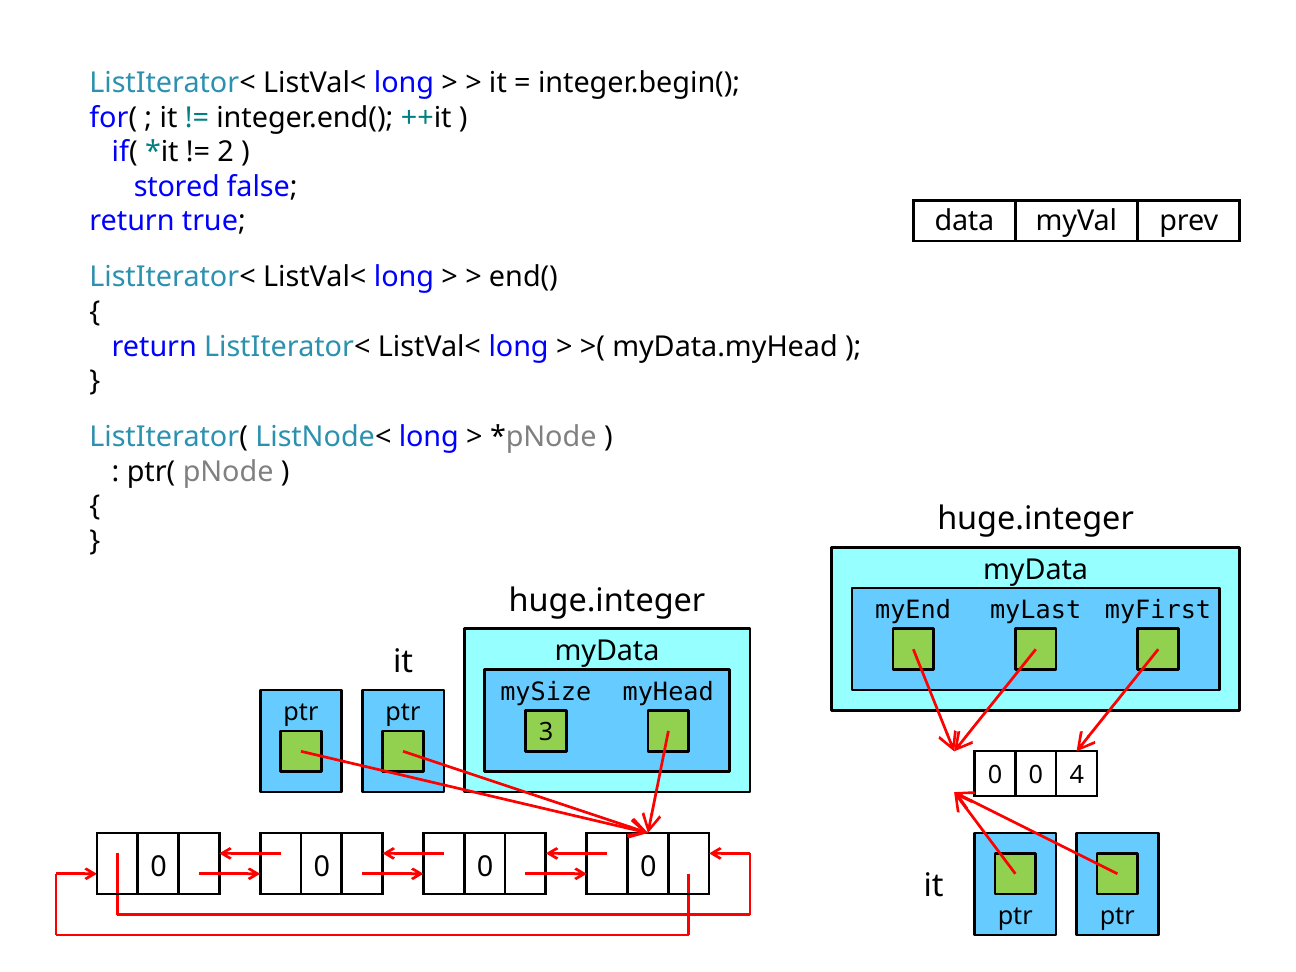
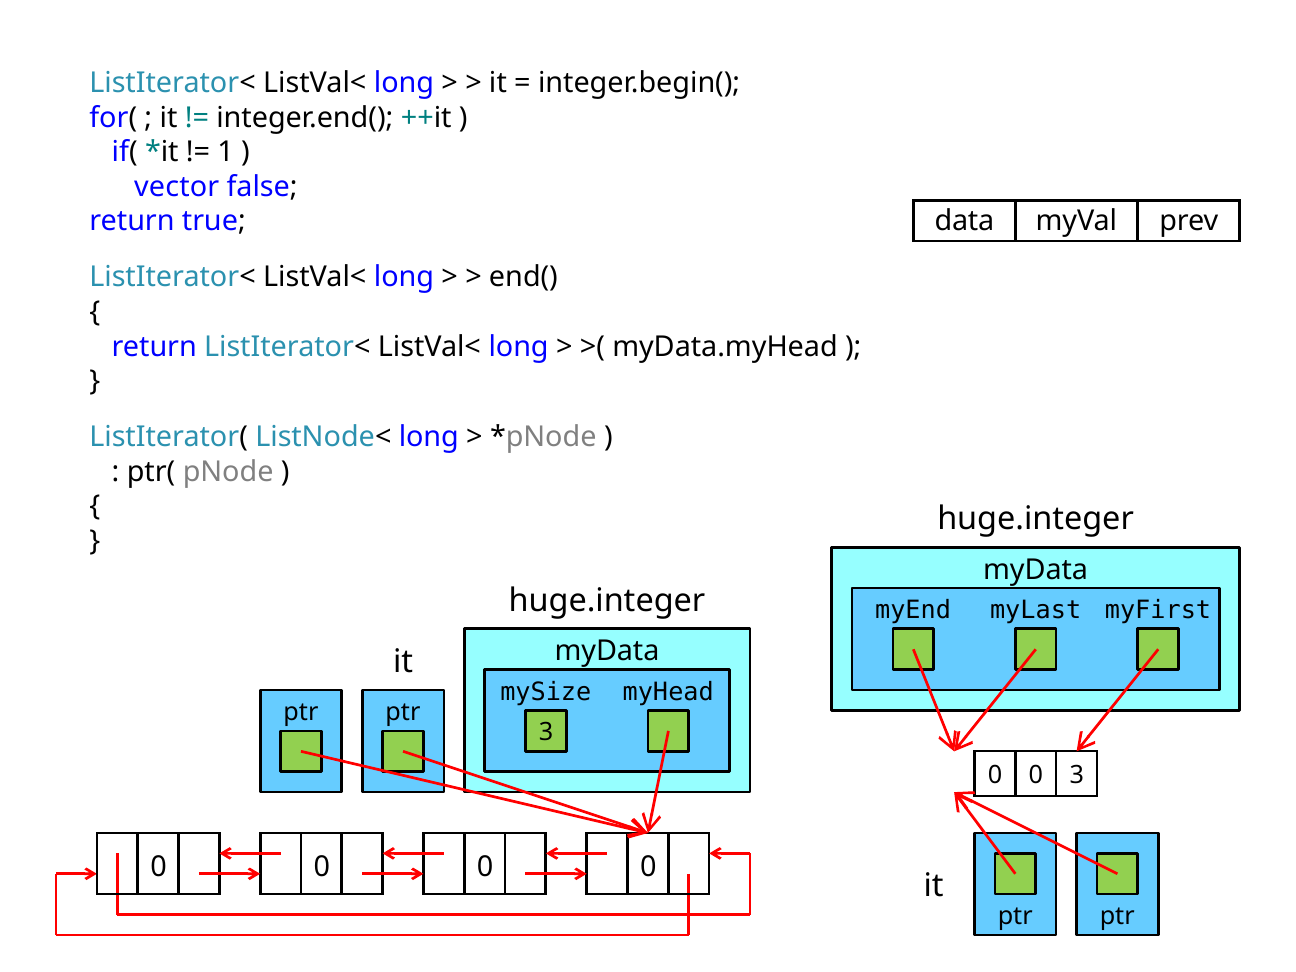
2: 2 -> 1 (226, 152)
stored: stored -> vector (177, 187)
0 4: 4 -> 3 (1077, 775)
